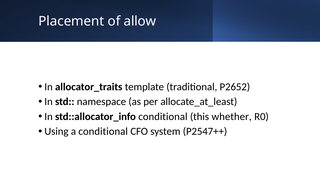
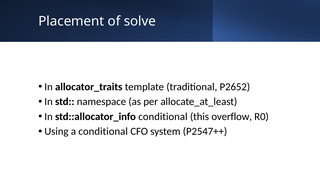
allow: allow -> solve (140, 21)
whether: whether -> overflow (232, 117)
